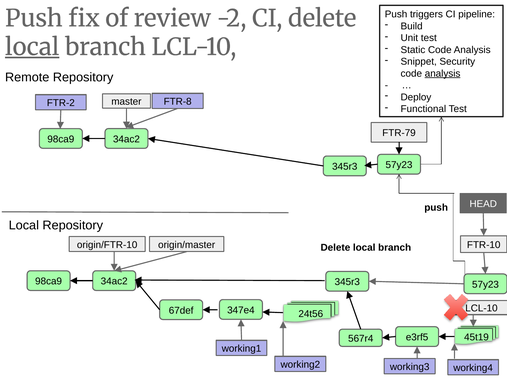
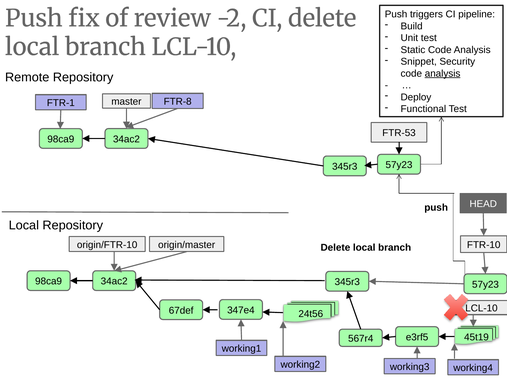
local underline: present -> none (32, 47)
FTR-2: FTR-2 -> FTR-1 (61, 103)
FTR-79: FTR-79 -> FTR-53 (399, 133)
